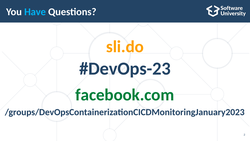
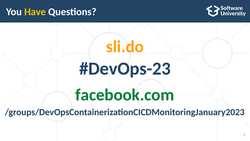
Have colour: light blue -> yellow (35, 12)
